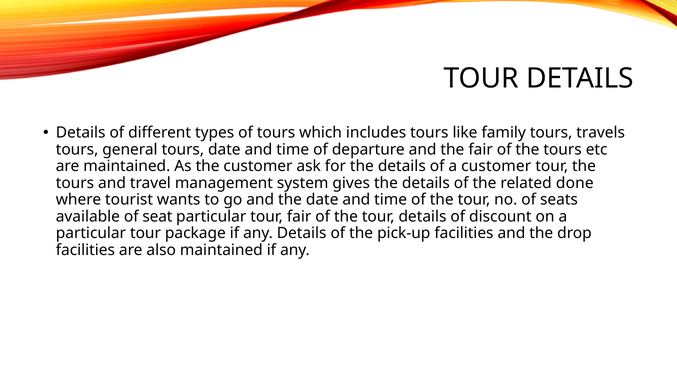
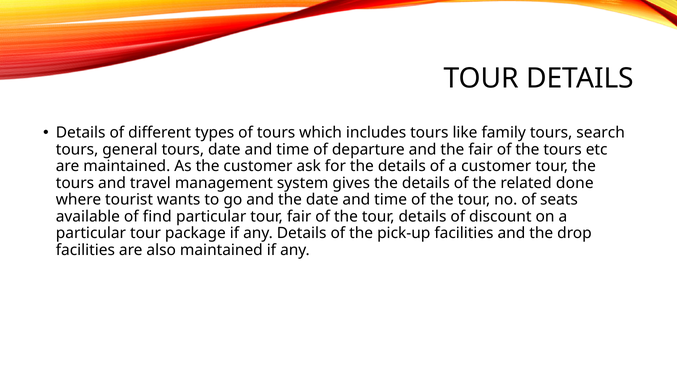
travels: travels -> search (601, 133)
seat: seat -> find (157, 216)
